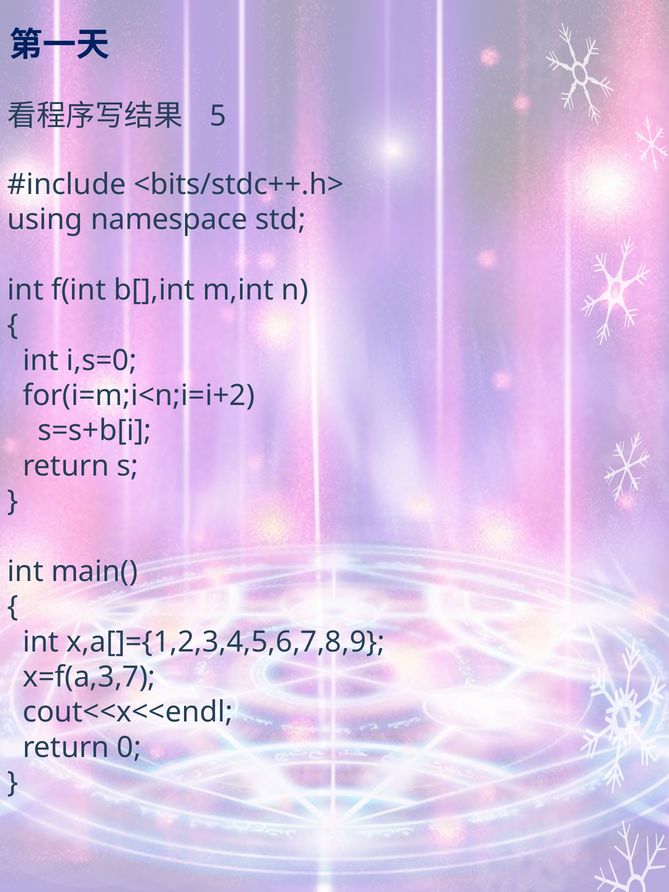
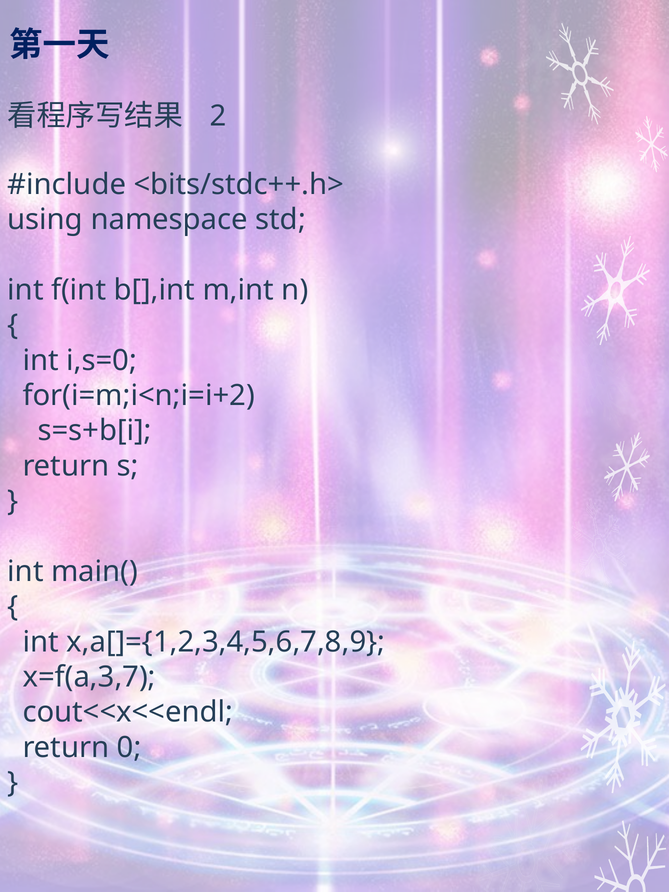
5: 5 -> 2 (218, 116)
